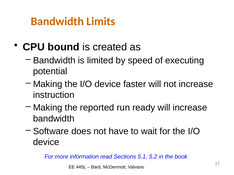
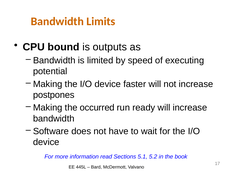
created: created -> outputs (110, 47)
instruction: instruction -> postpones (54, 95)
reported: reported -> occurred (97, 108)
